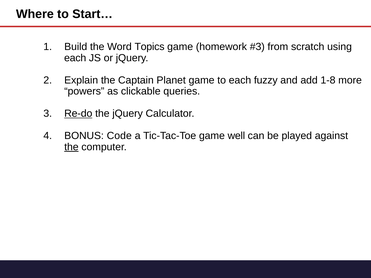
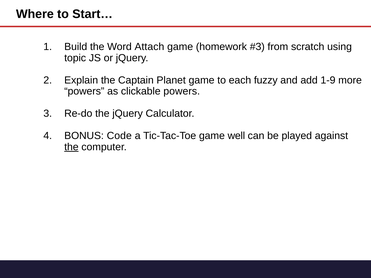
Topics: Topics -> Attach (149, 47)
each: each -> topic (75, 58)
1-8: 1-8 -> 1-9 (328, 80)
clickable queries: queries -> powers (182, 91)
Re-do underline: present -> none (78, 114)
